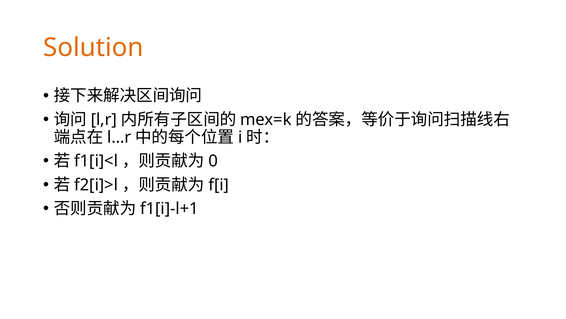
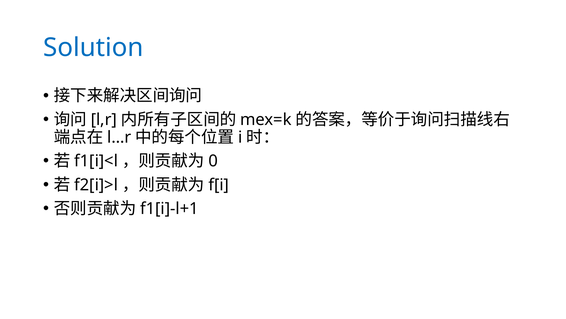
Solution colour: orange -> blue (93, 48)
